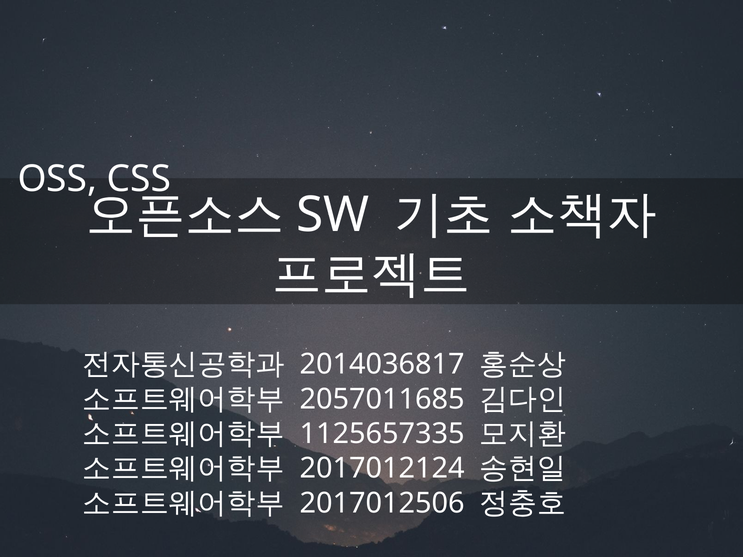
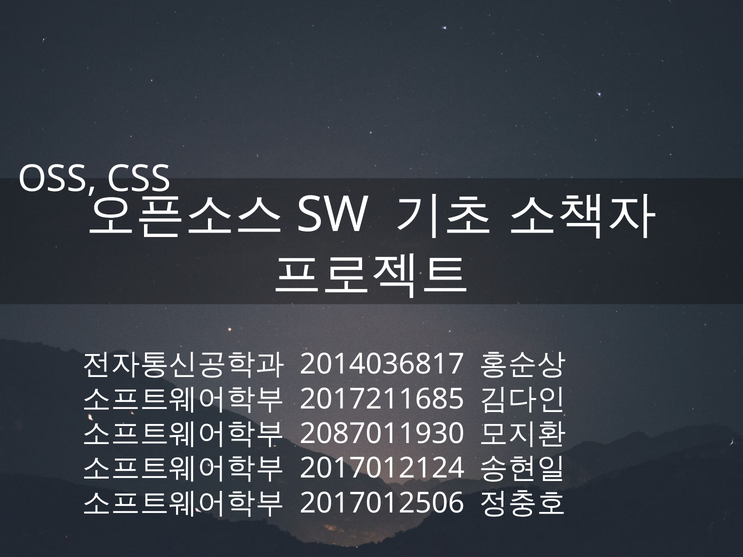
2057011685: 2057011685 -> 2017211685 (382, 399)
1125657335: 1125657335 -> 2087011930 (382, 434)
